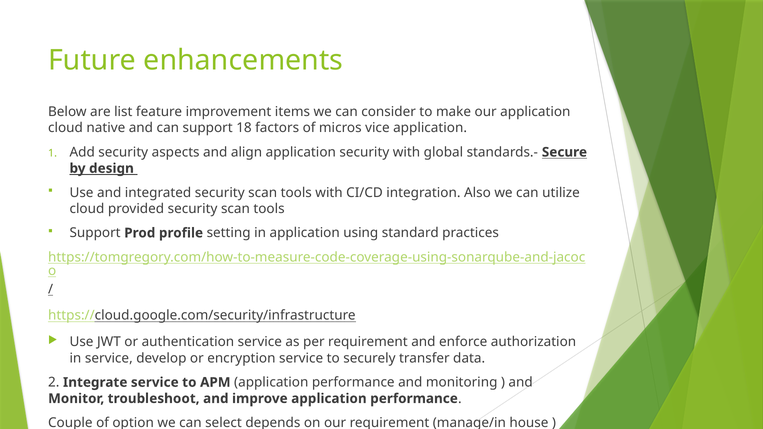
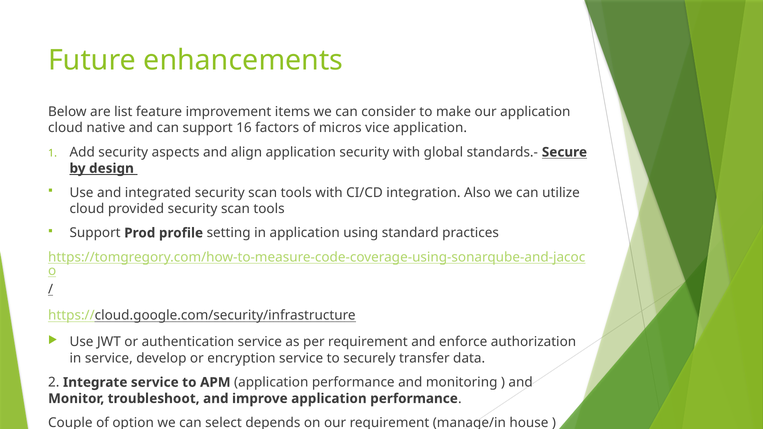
18: 18 -> 16 (244, 128)
